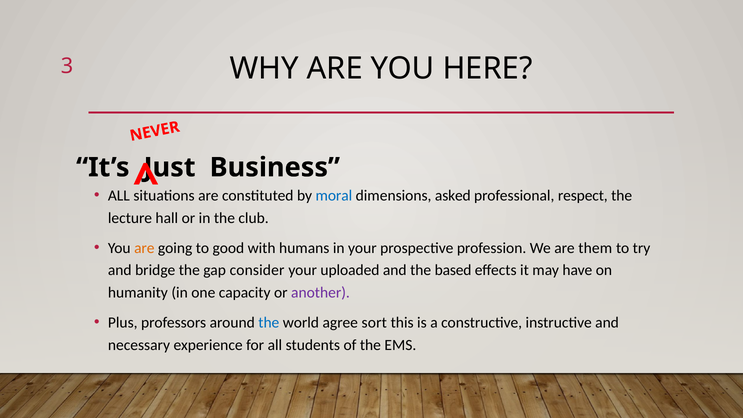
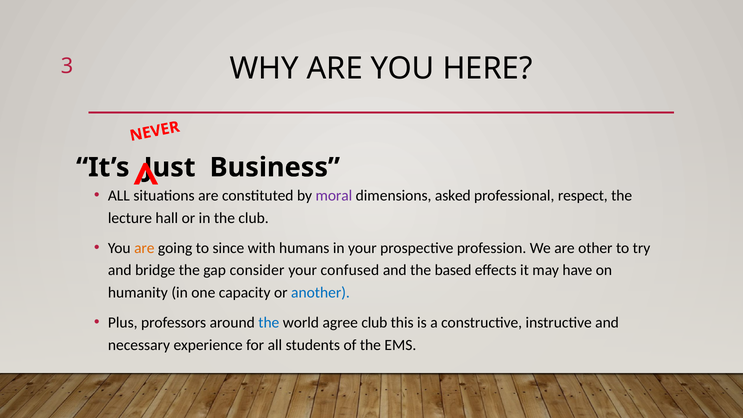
moral colour: blue -> purple (334, 196)
good: good -> since (228, 248)
them: them -> other (595, 248)
uploaded: uploaded -> confused (350, 270)
another colour: purple -> blue (320, 293)
agree sort: sort -> club (374, 323)
